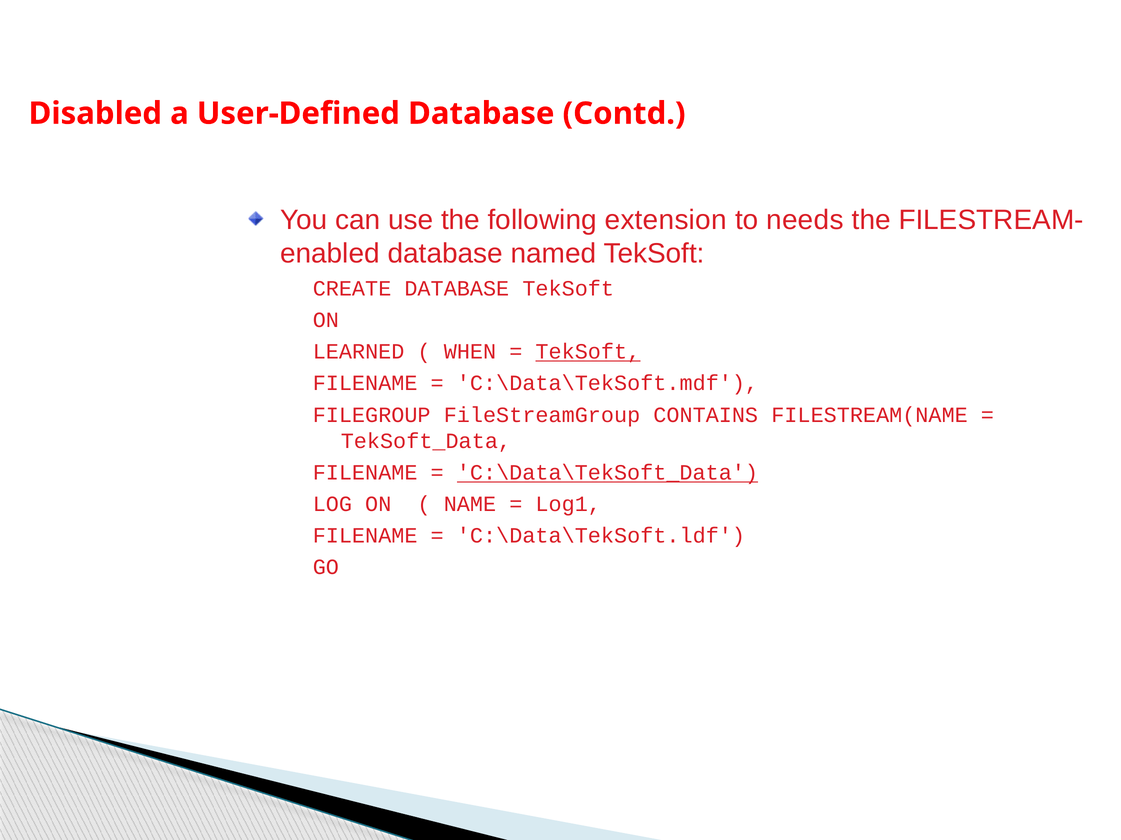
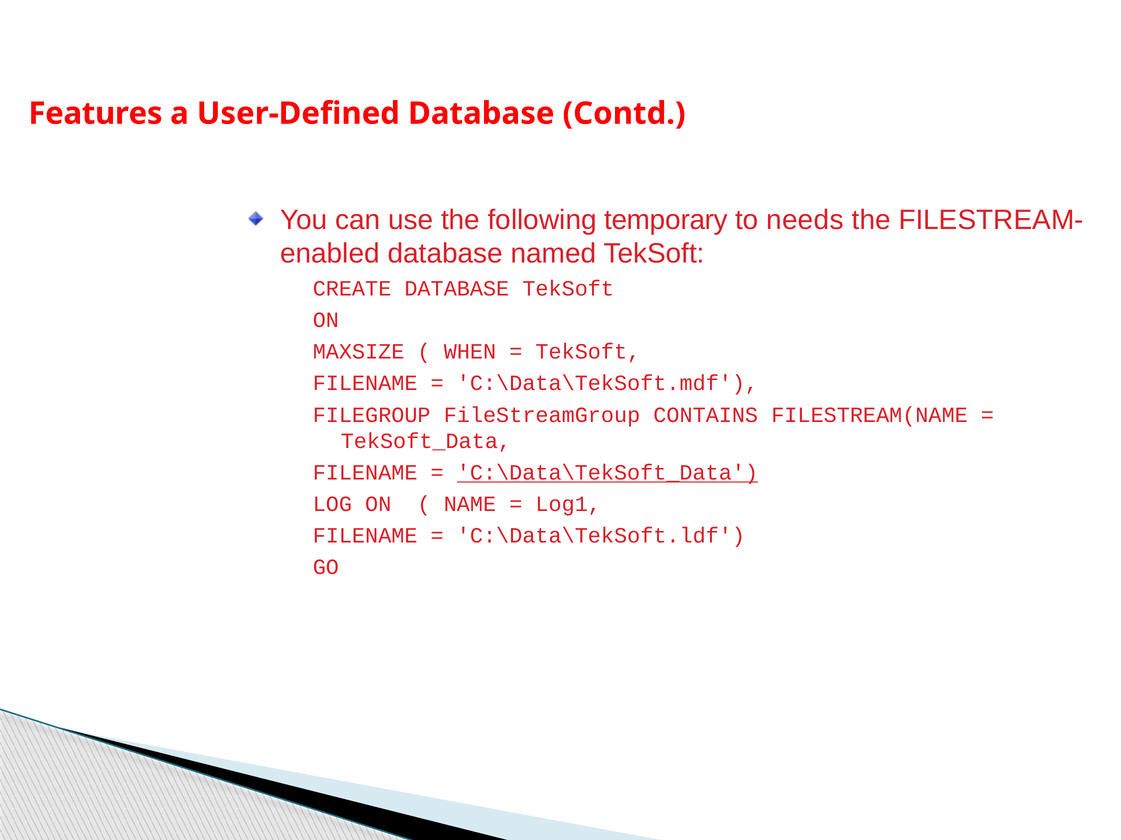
Disabled: Disabled -> Features (95, 114)
extension: extension -> temporary (666, 220)
LEARNED: LEARNED -> MAXSIZE (359, 352)
TekSoft underline: present -> none (588, 352)
